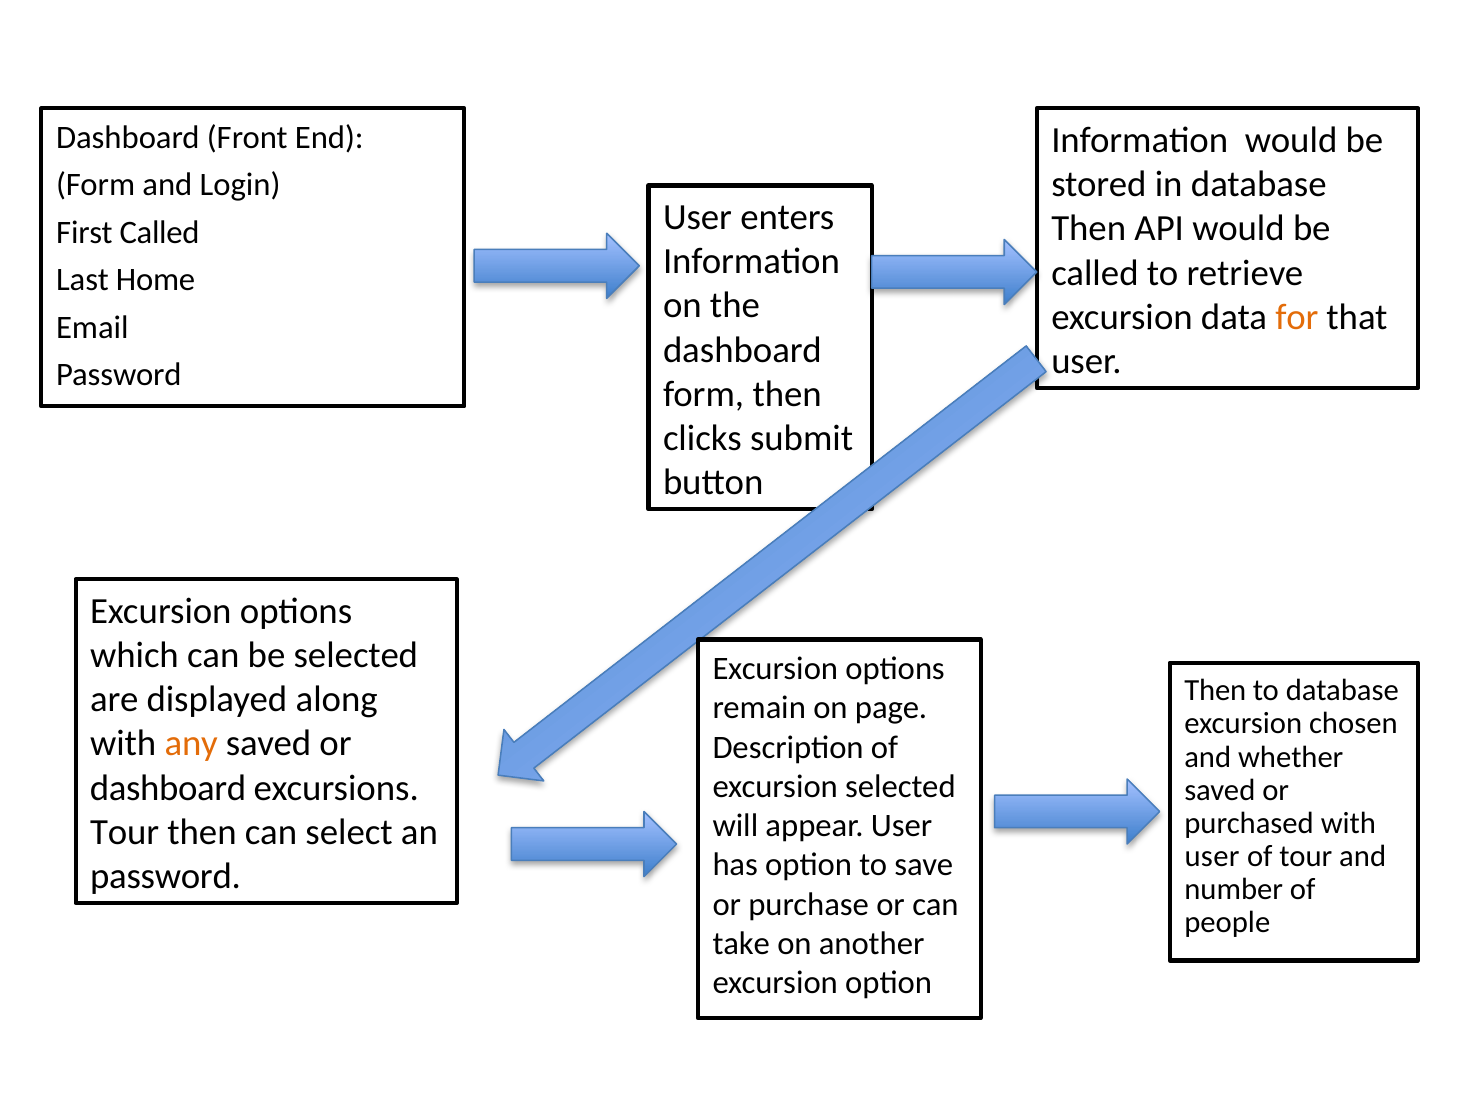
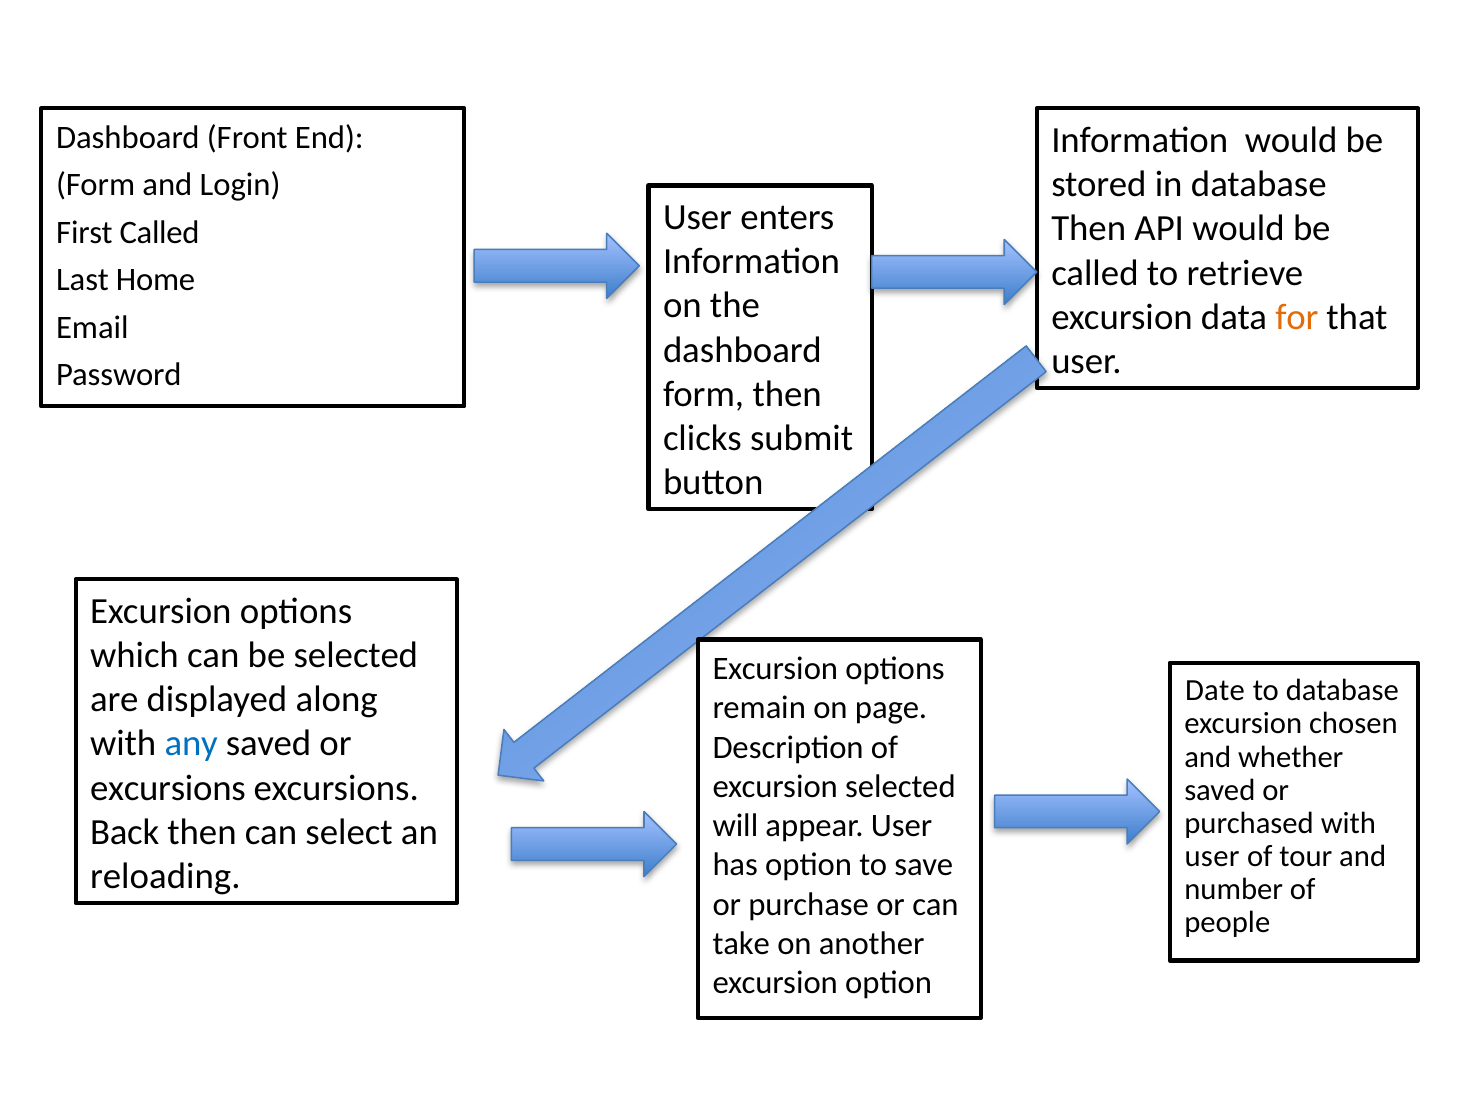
Then: Then -> Date (1215, 690)
any colour: orange -> blue (191, 744)
dashboard: dashboard -> excursions (168, 788)
Tour: Tour -> Back (125, 832)
password: password -> reloading (165, 876)
